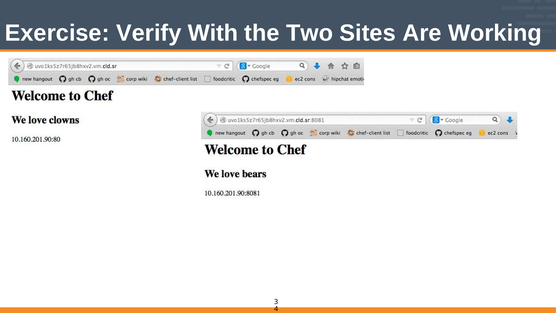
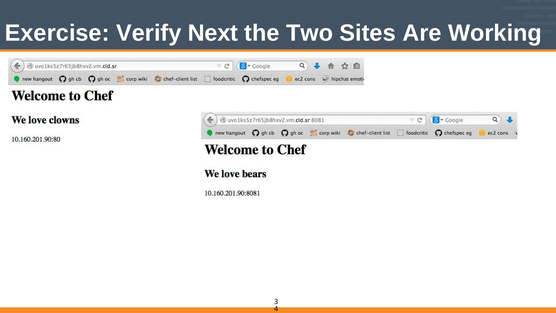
With: With -> Next (213, 33)
